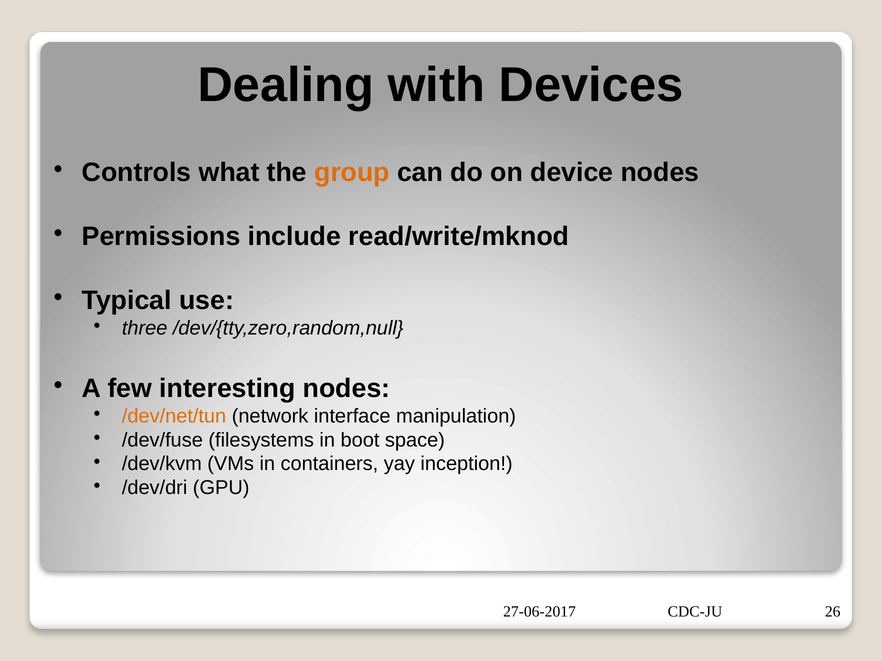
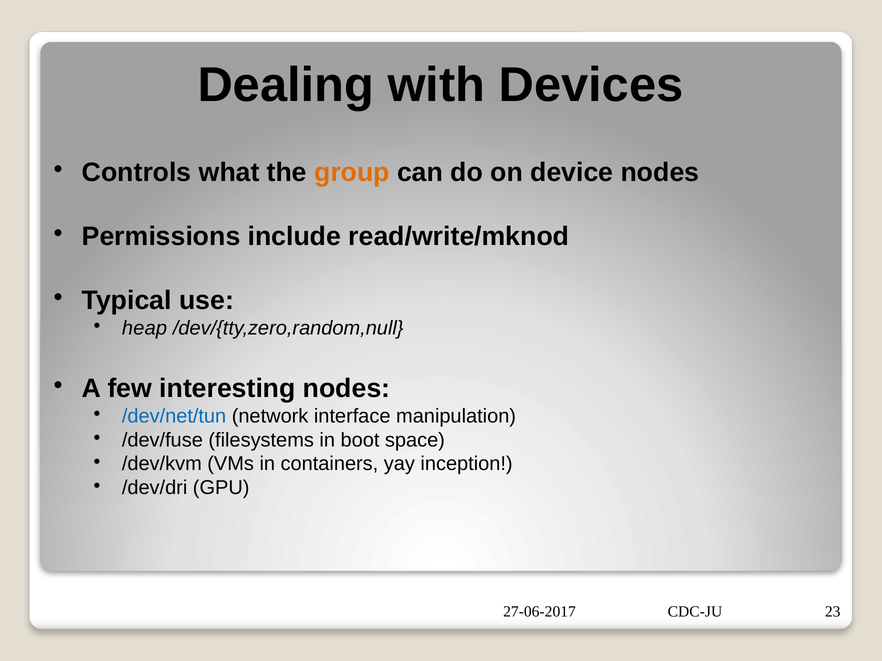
three: three -> heap (145, 328)
/dev/net/tun colour: orange -> blue (174, 416)
26: 26 -> 23 (833, 612)
